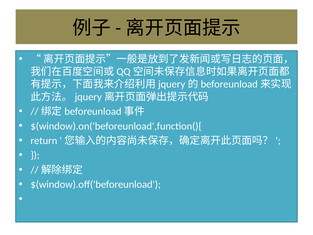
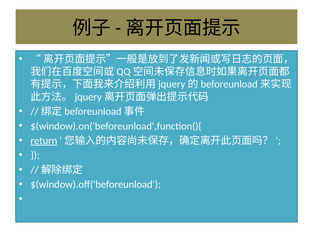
return underline: none -> present (44, 141)
